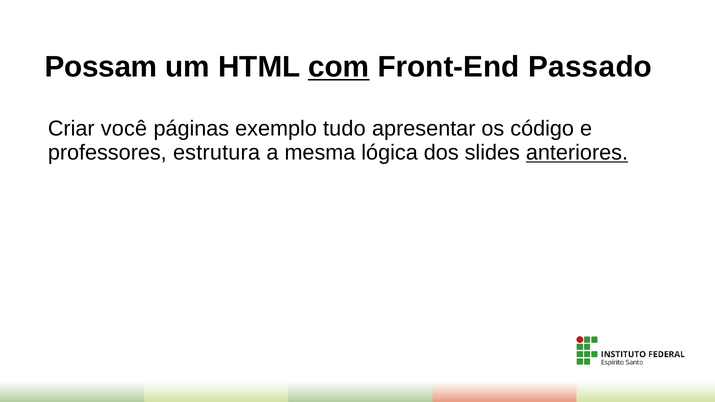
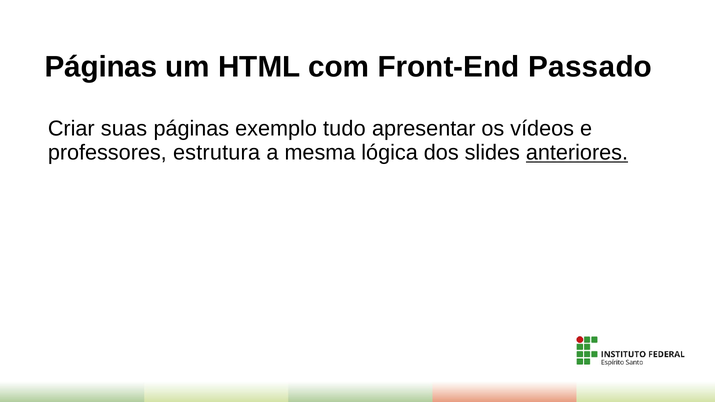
Possam: Possam -> Páginas (101, 67)
com underline: present -> none (339, 67)
você: você -> suas (124, 129)
código: código -> vídeos (542, 129)
